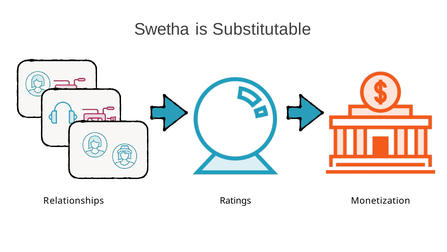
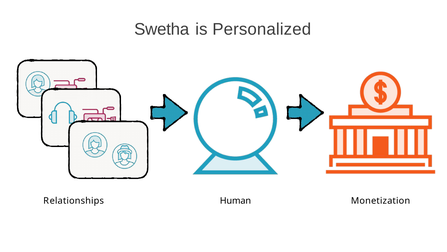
Substitutable: Substitutable -> Personalized (262, 29)
Ratings: Ratings -> Human (235, 200)
